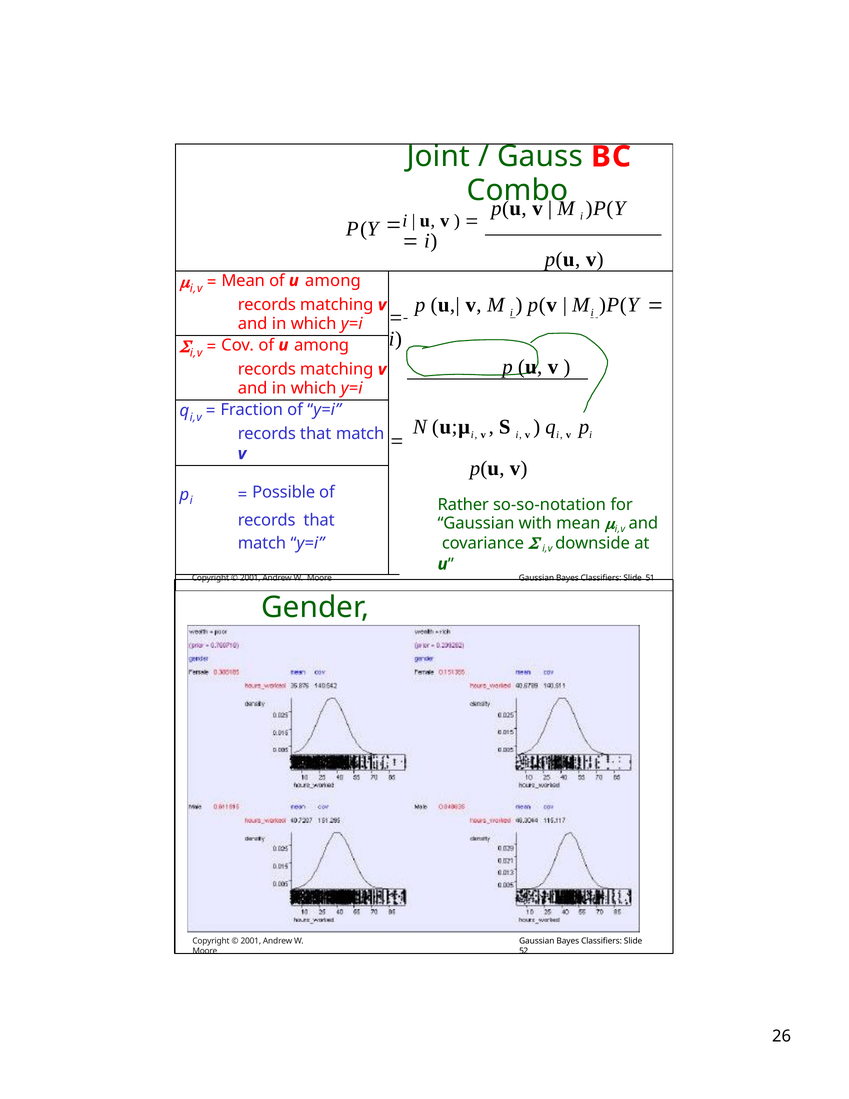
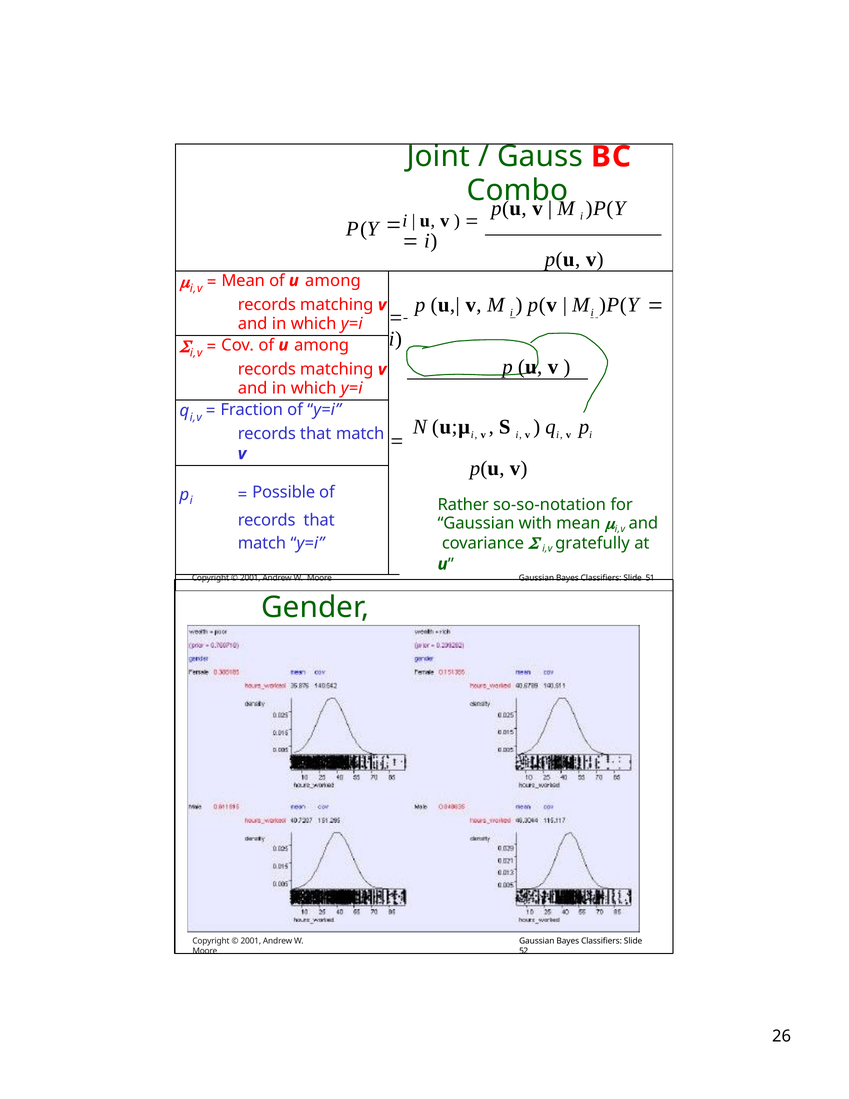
downside: downside -> gratefully (592, 543)
